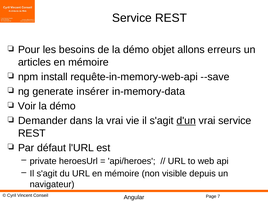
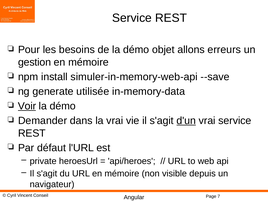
articles: articles -> gestion (35, 62)
requête-in-memory-web-api: requête-in-memory-web-api -> simuler-in-memory-web-api (134, 77)
insérer: insérer -> utilisée (93, 91)
Voir underline: none -> present (27, 106)
